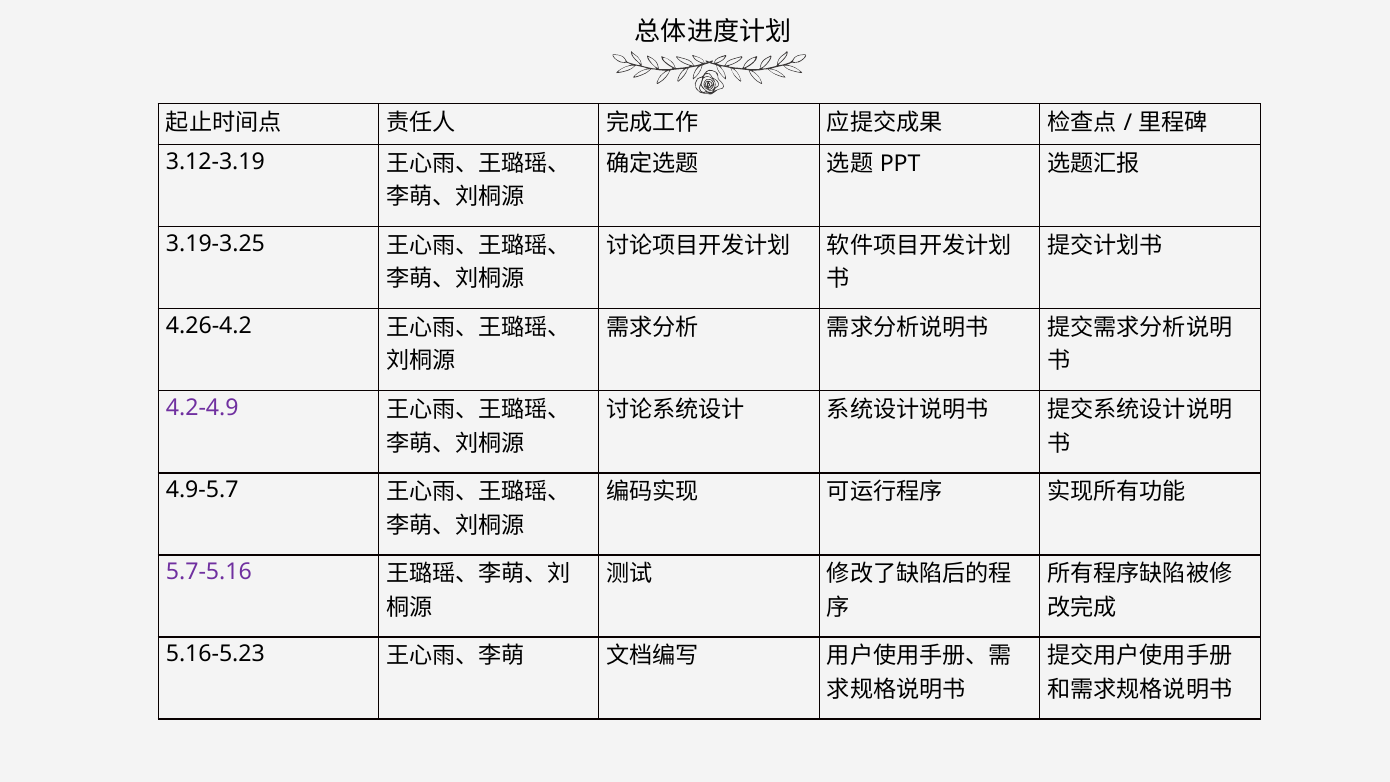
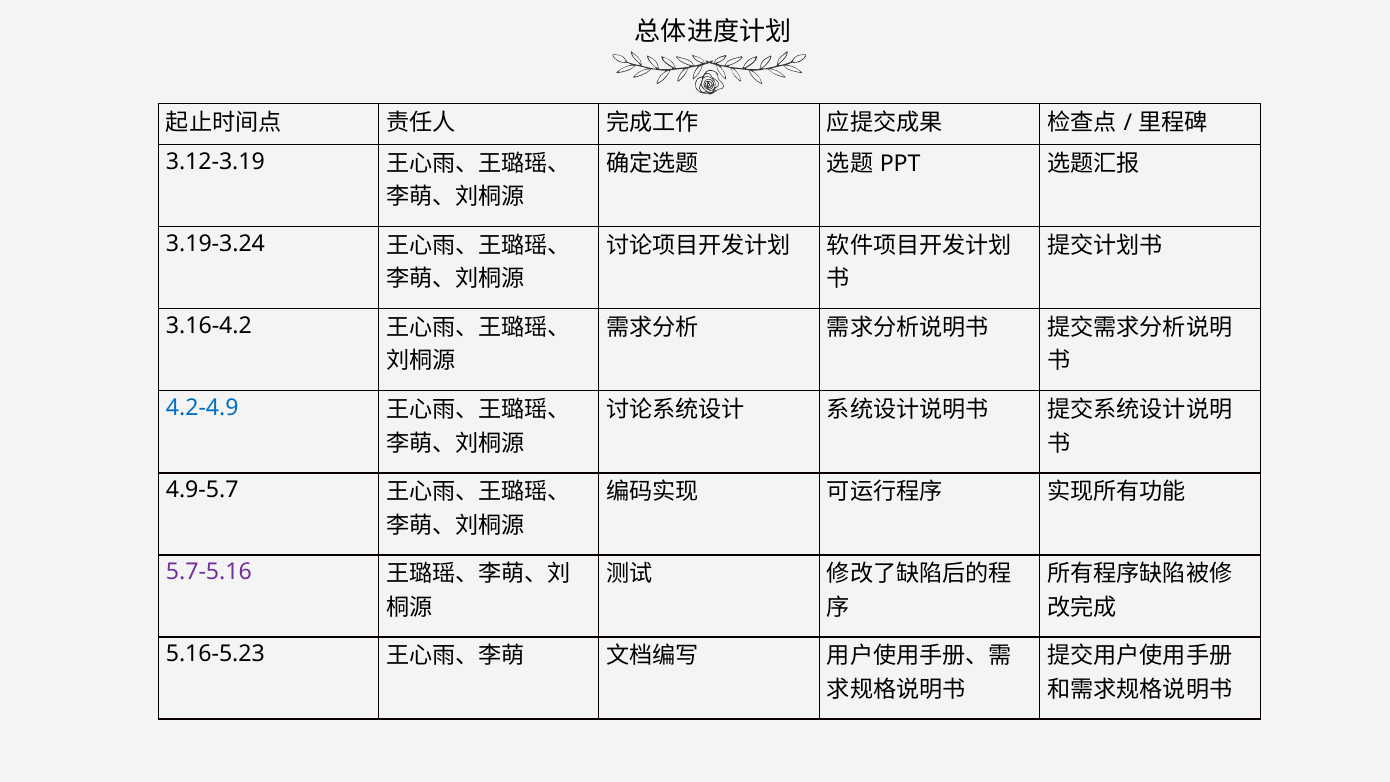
3.19-3.25: 3.19-3.25 -> 3.19-3.24 (215, 244)
4.26-4.2: 4.26-4.2 -> 3.16-4.2 (209, 326)
4.2-4.9 colour: purple -> blue (202, 408)
